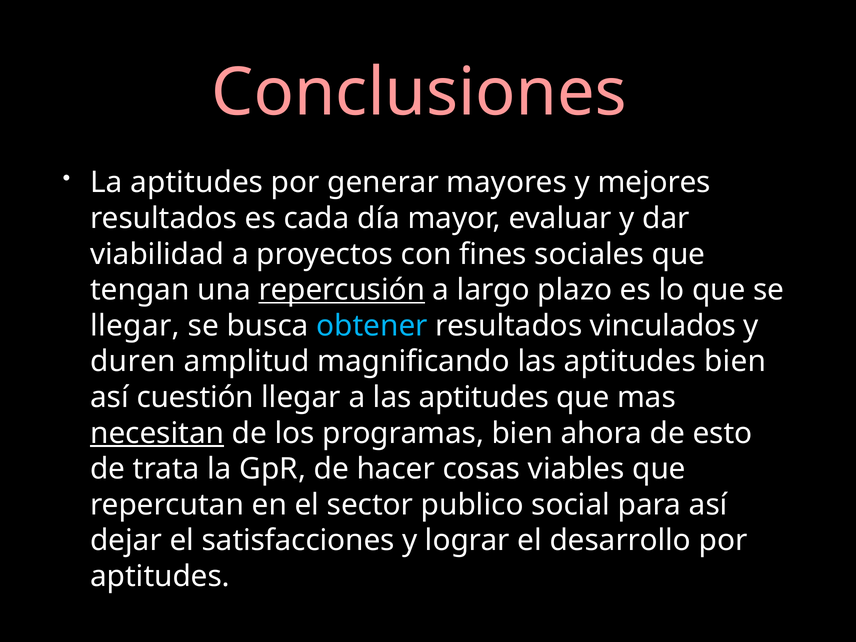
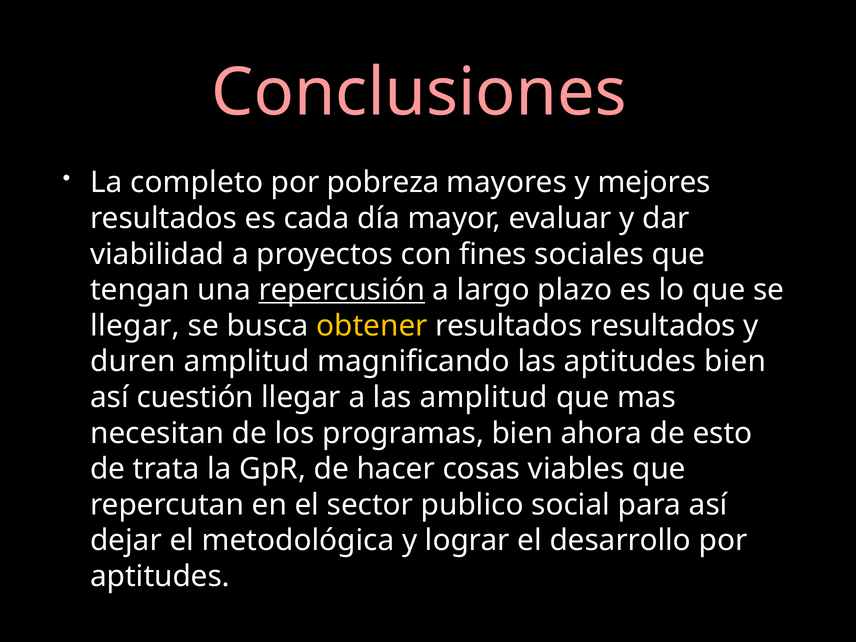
La aptitudes: aptitudes -> completo (197, 183)
generar: generar -> pobreza (383, 183)
obtener colour: light blue -> yellow (372, 326)
resultados vinculados: vinculados -> resultados (663, 326)
a las aptitudes: aptitudes -> amplitud (484, 397)
necesitan underline: present -> none (157, 433)
satisfacciones: satisfacciones -> metodológica (298, 541)
